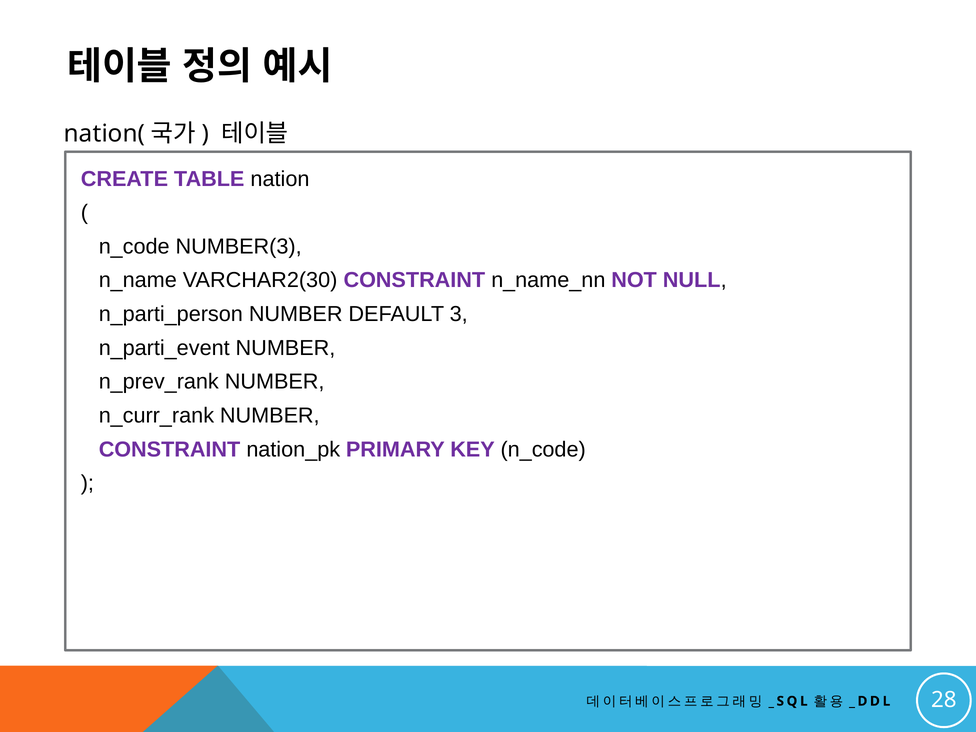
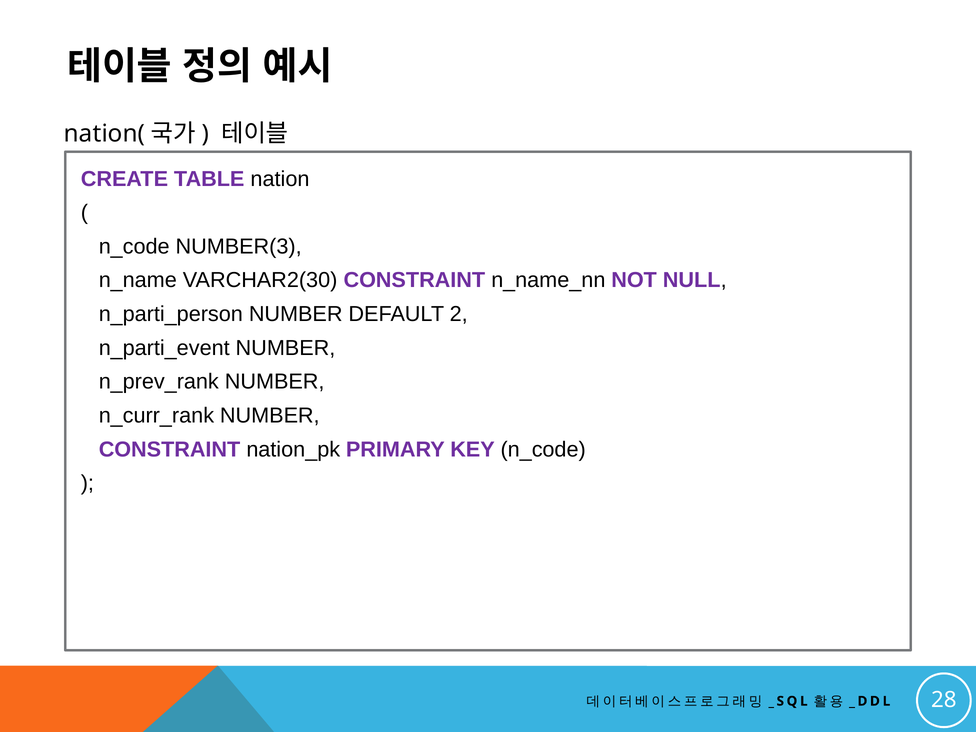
3: 3 -> 2 (459, 314)
